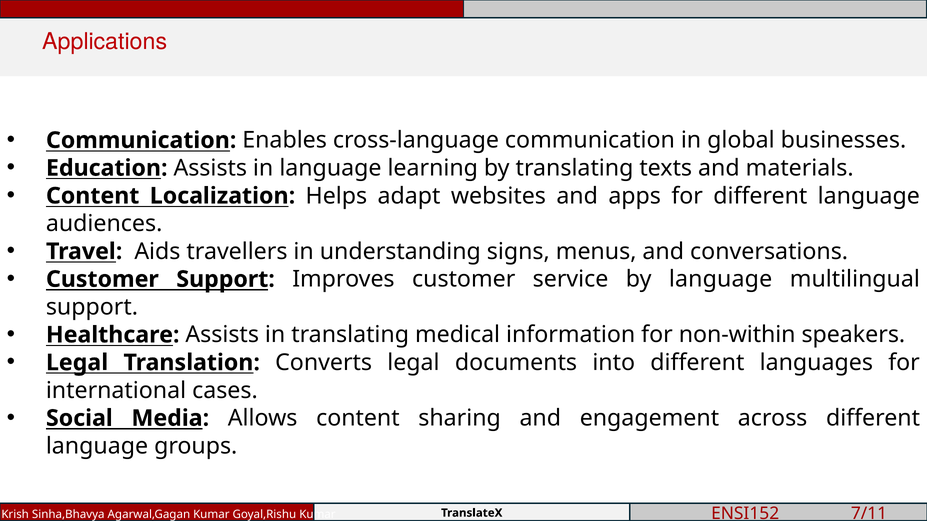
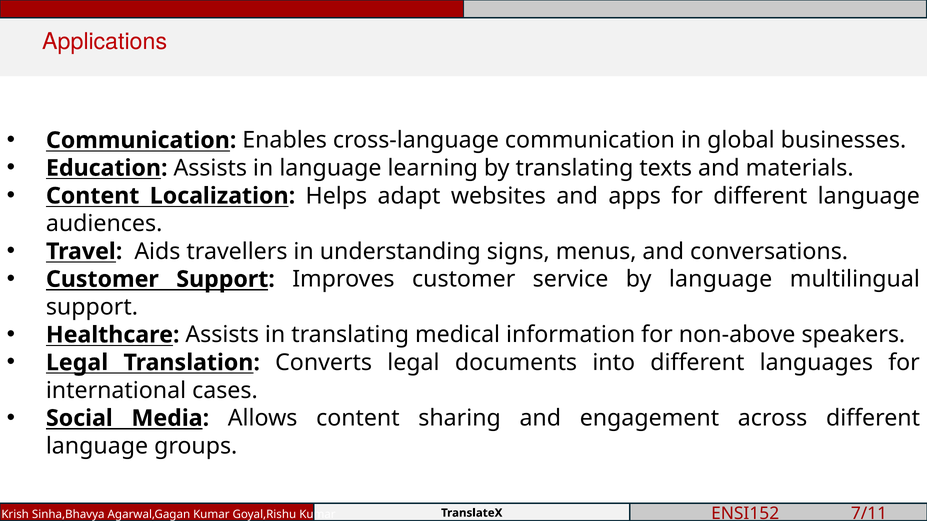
non-within: non-within -> non-above (737, 335)
